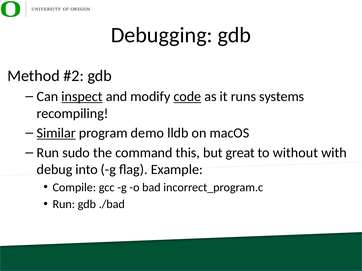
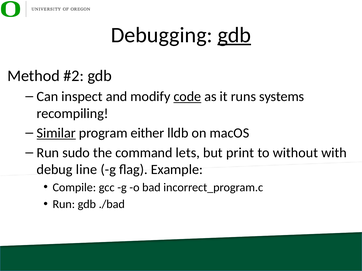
gdb underline: none -> present (234, 35)
inspect underline: present -> none (82, 97)
demo: demo -> either (147, 133)
this: this -> lets (188, 153)
great: great -> print (240, 153)
into: into -> line (87, 170)
